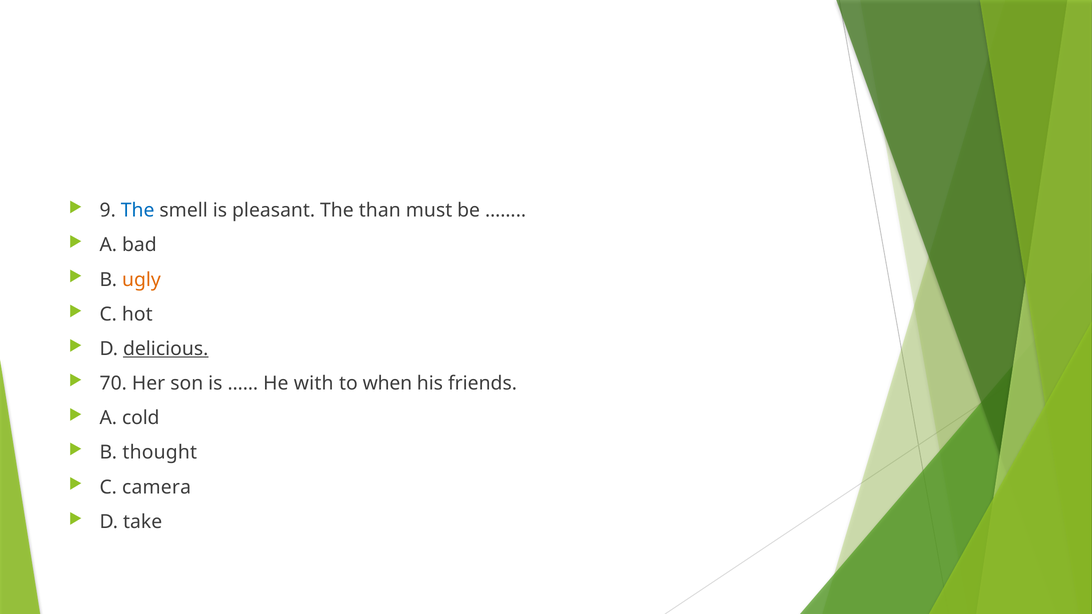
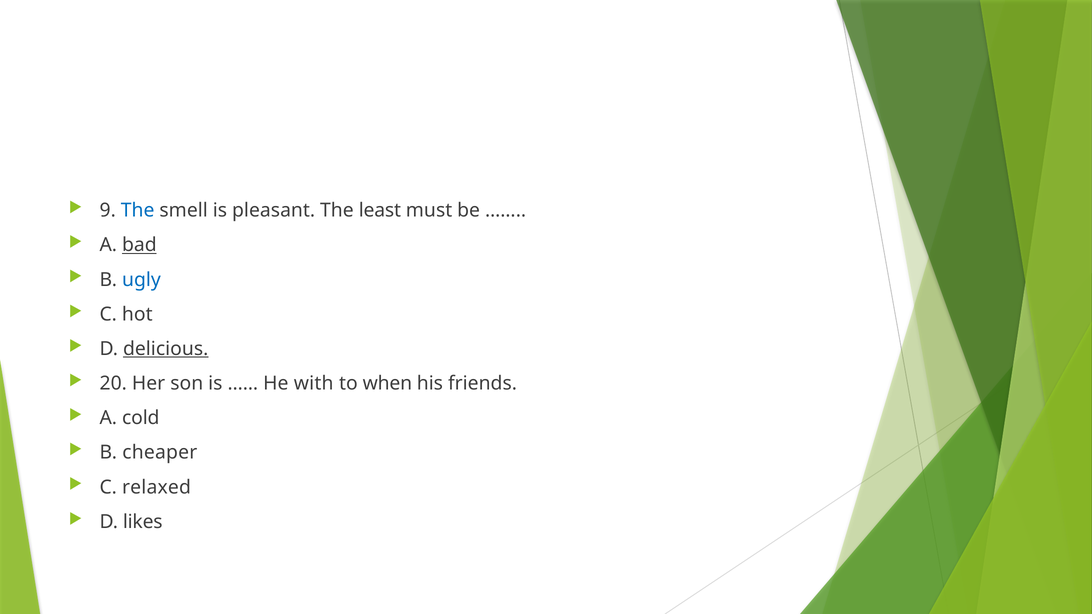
than: than -> least (380, 211)
bad underline: none -> present (139, 245)
ugly colour: orange -> blue (141, 280)
70: 70 -> 20 (113, 384)
thought: thought -> cheaper (160, 453)
camera: camera -> relaxed (157, 487)
take: take -> likes (143, 522)
